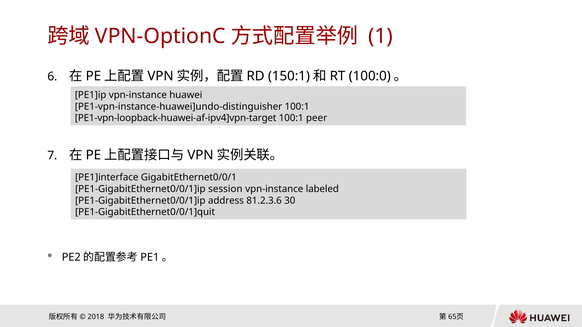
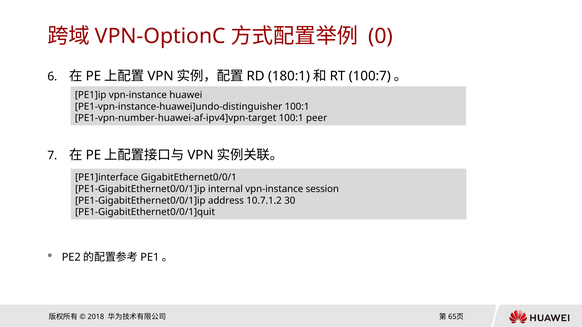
1: 1 -> 0 (380, 36)
150:1: 150:1 -> 180:1 (289, 76)
100:0: 100:0 -> 100:7 (370, 76)
PE1-vpn-loopback-huawei-af-ipv4]vpn-target: PE1-vpn-loopback-huawei-af-ipv4]vpn-target -> PE1-vpn-number-huawei-af-ipv4]vpn-target (176, 118)
session: session -> internal (225, 189)
labeled: labeled -> session (322, 189)
81.2.3.6: 81.2.3.6 -> 10.7.1.2 (264, 201)
